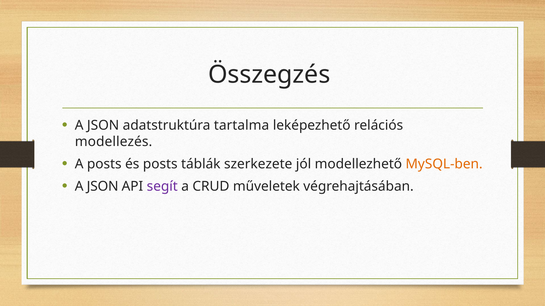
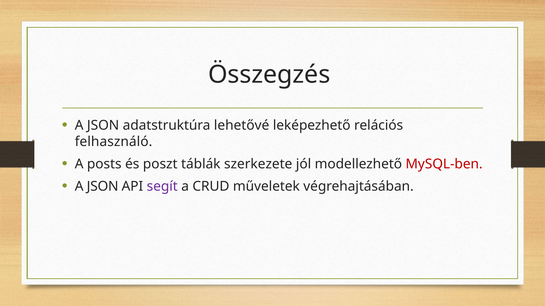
tartalma: tartalma -> lehetővé (242, 125)
modellezés: modellezés -> felhasználó (114, 142)
és posts: posts -> poszt (160, 164)
MySQL-ben colour: orange -> red (444, 164)
